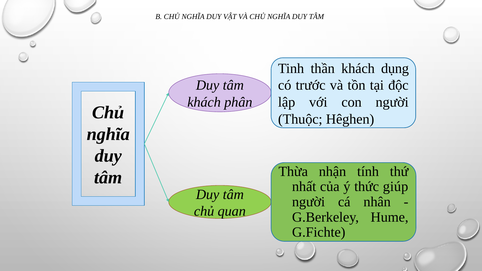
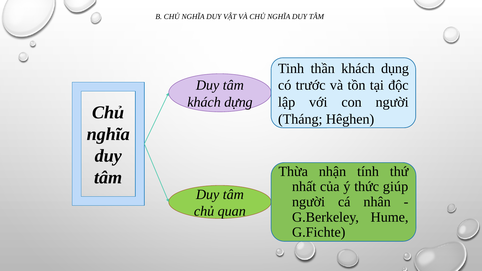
phân: phân -> dựng (238, 102)
Thuộc: Thuộc -> Tháng (300, 119)
